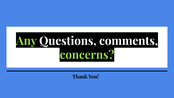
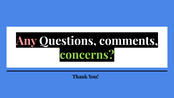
Any colour: light green -> pink (26, 41)
